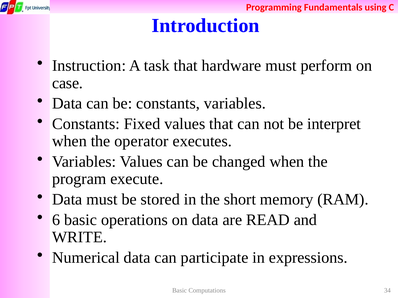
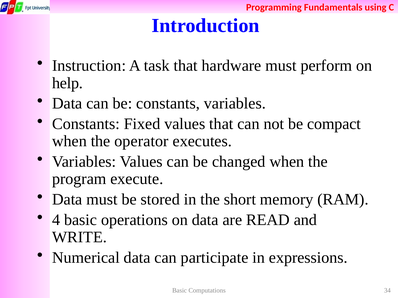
case: case -> help (68, 83)
interpret: interpret -> compact (334, 124)
6: 6 -> 4 (56, 220)
